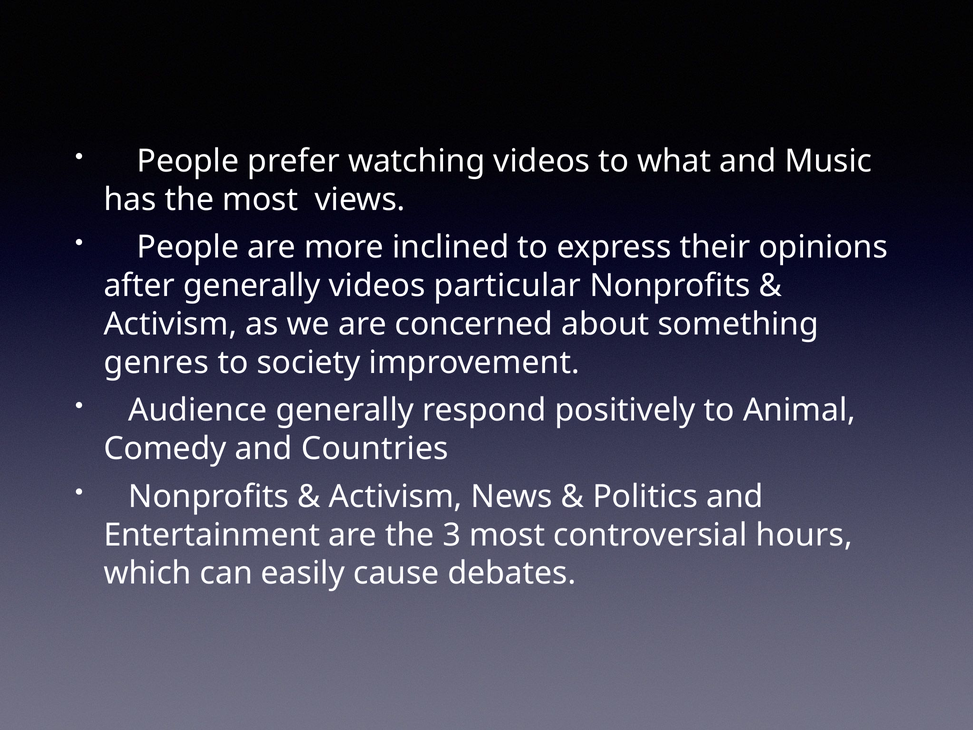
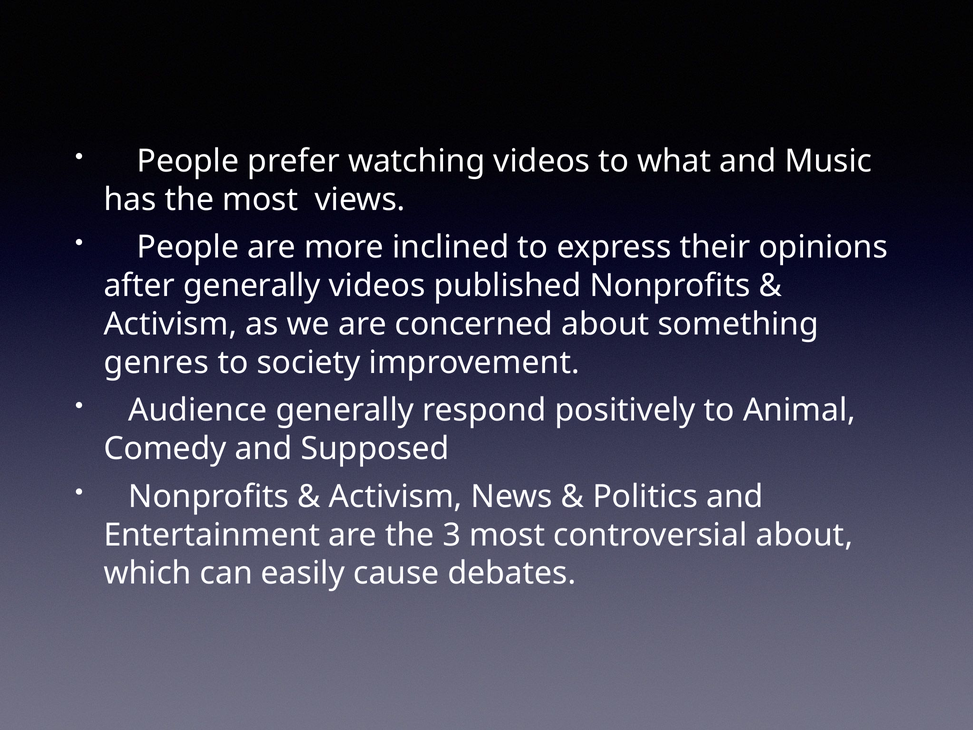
particular: particular -> published (508, 286)
Countries: Countries -> Supposed (375, 449)
controversial hours: hours -> about (804, 535)
